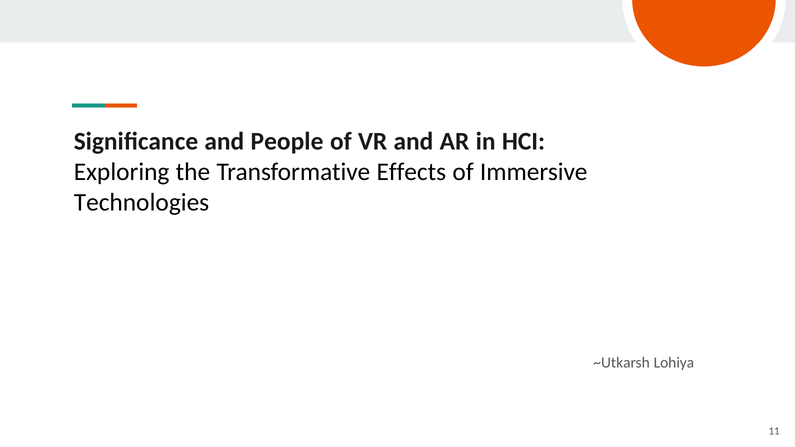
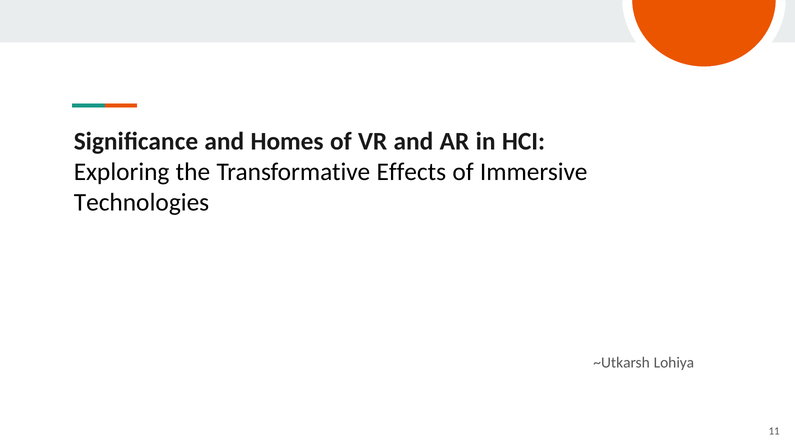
People: People -> Homes (287, 141)
